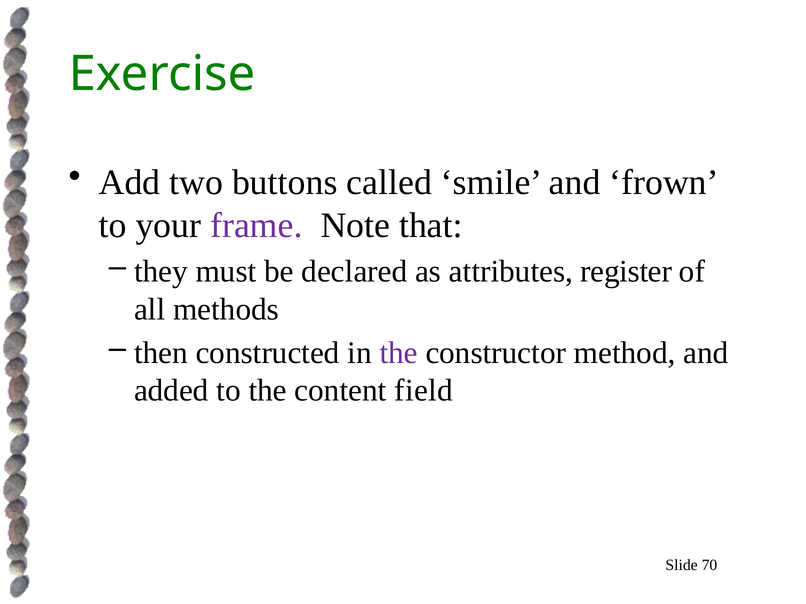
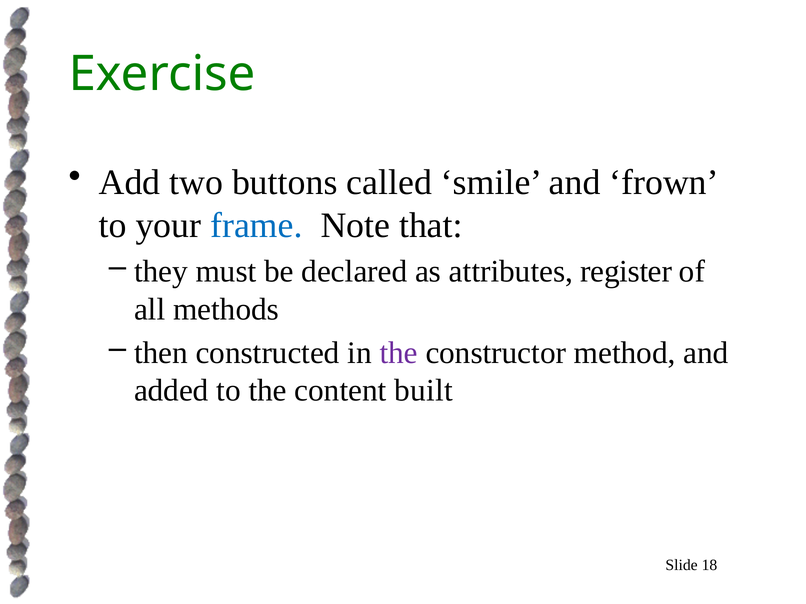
frame colour: purple -> blue (256, 226)
field: field -> built (424, 391)
70: 70 -> 18 (709, 565)
